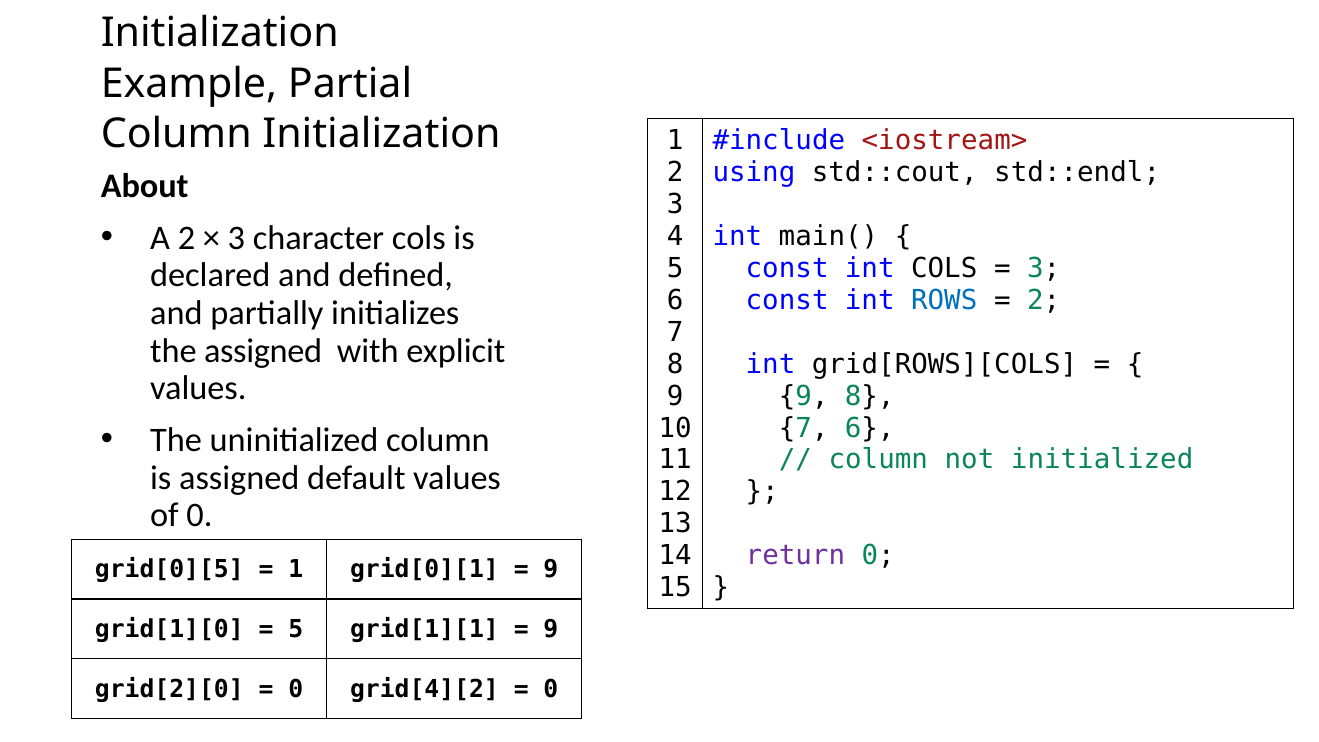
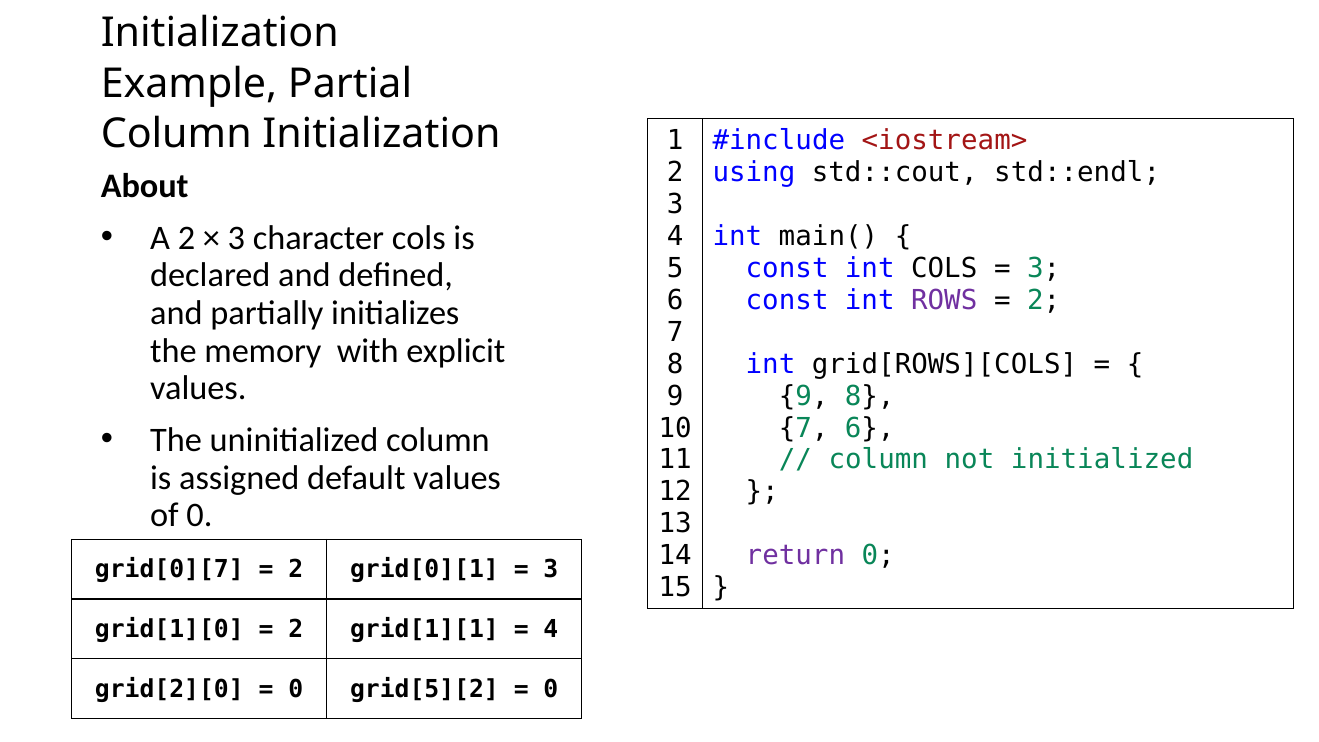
ROWS colour: blue -> purple (944, 300)
the assigned: assigned -> memory (263, 351)
grid[0][5: grid[0][5 -> grid[0][7 (169, 570)
1: 1 -> 2 (296, 570)
9: 9 -> 3 (551, 570)
5: 5 -> 2 (296, 629)
9: 9 -> 4 (551, 629)
grid[4][2: grid[4][2 -> grid[5][2 (424, 689)
